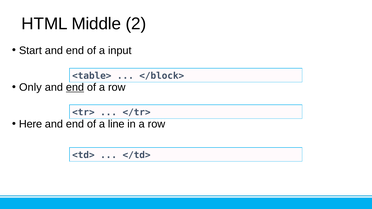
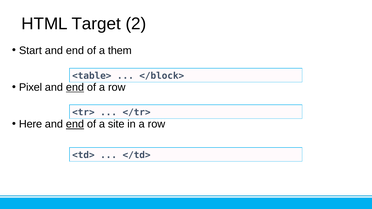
Middle: Middle -> Target (96, 24)
input: input -> them (120, 50)
Only: Only -> Pixel (31, 87)
end underline: none -> present (75, 124)
line: line -> site (116, 124)
